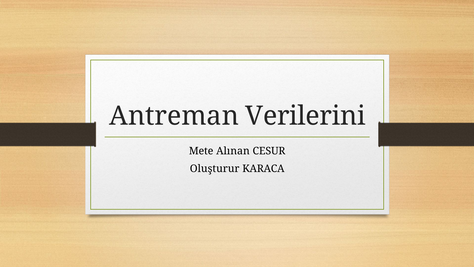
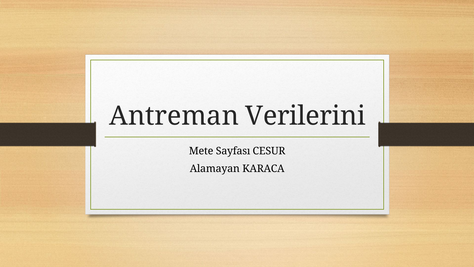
Alınan: Alınan -> Sayfası (233, 151)
Oluşturur: Oluşturur -> Alamayan (215, 168)
